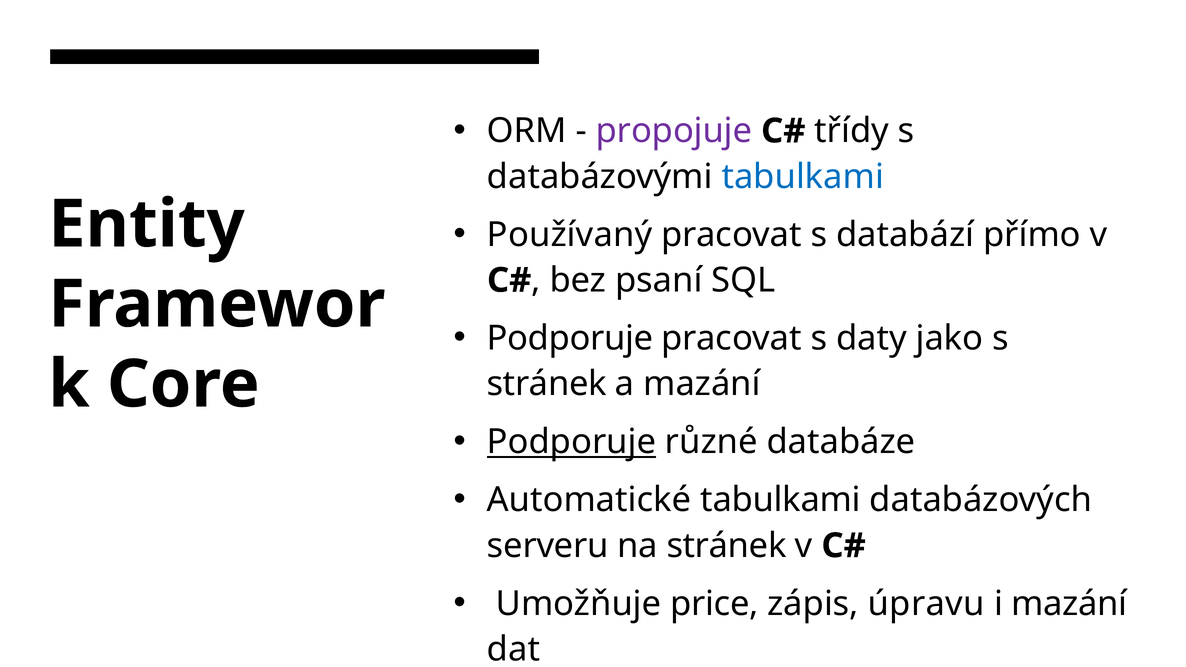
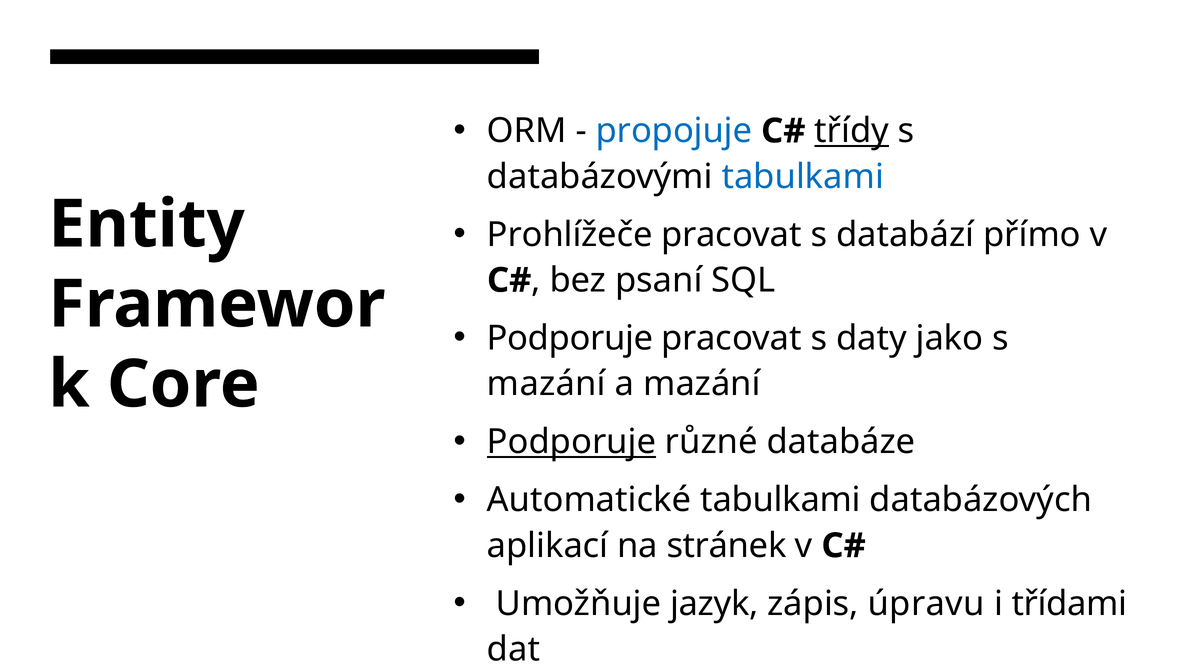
propojuje colour: purple -> blue (674, 131)
třídy underline: none -> present (852, 131)
Používaný: Používaný -> Prohlížeče (570, 235)
stránek: stránek -> mazání (546, 384)
serveru: serveru -> aplikací (548, 546)
price: price -> jazyk (714, 604)
i mazání: mazání -> třídami (1069, 604)
